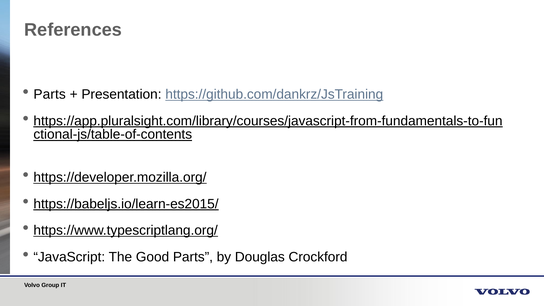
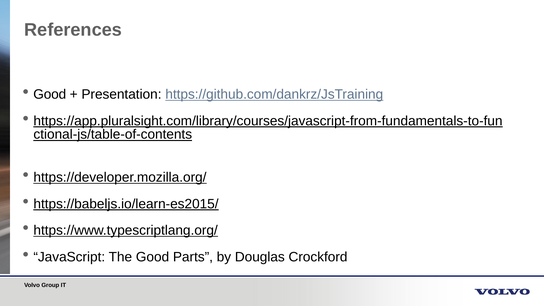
Parts: Parts -> Good (50, 94)
